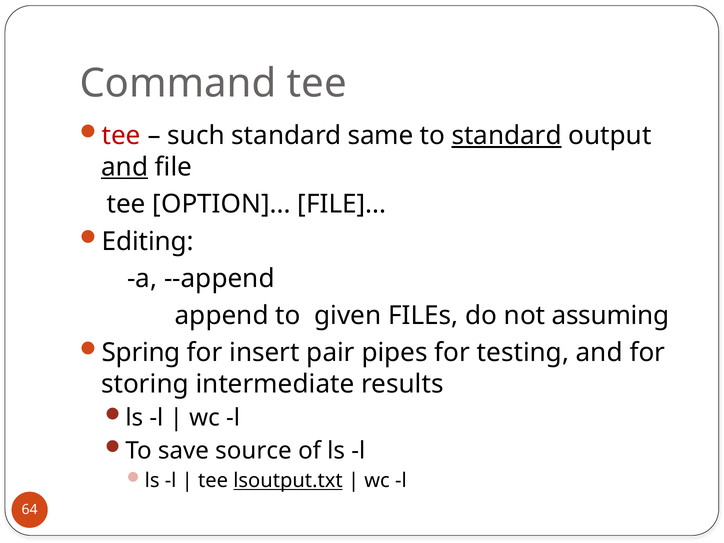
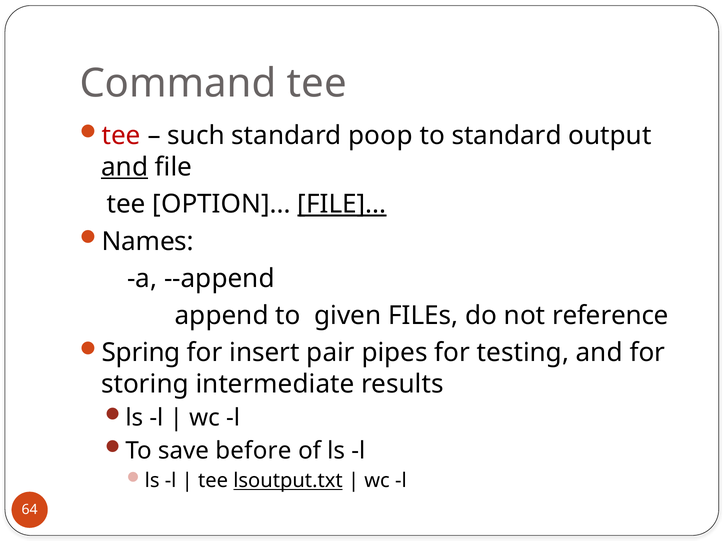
same: same -> poop (380, 136)
standard underline: present -> none (507, 136)
FILE underline: none -> present (342, 204)
Editing: Editing -> Names (148, 241)
assuming: assuming -> reference (610, 316)
source: source -> before (253, 451)
